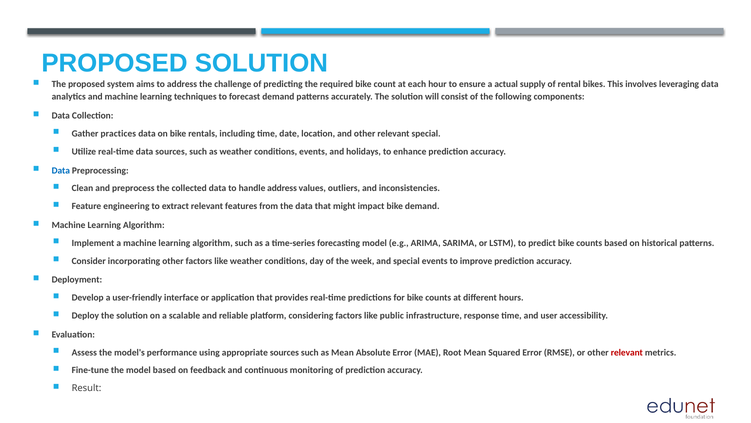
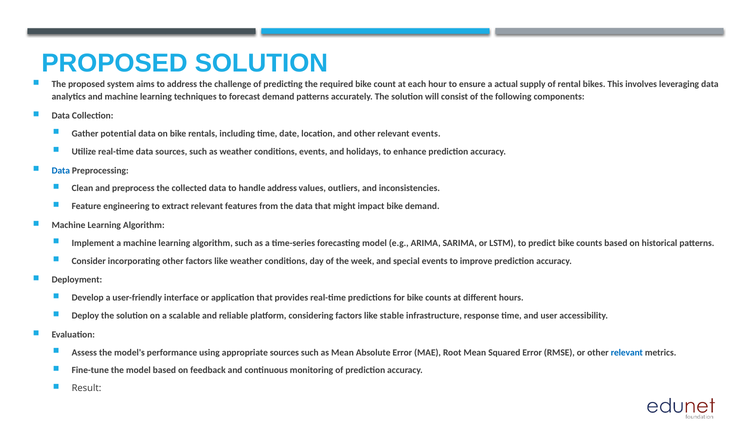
practices: practices -> potential (118, 133)
relevant special: special -> events (426, 133)
public: public -> stable (392, 315)
relevant colour: red -> blue (627, 352)
